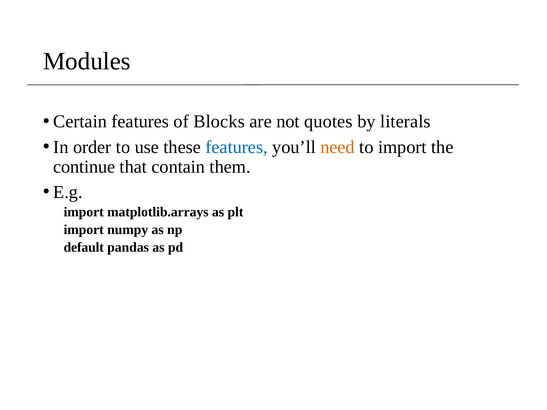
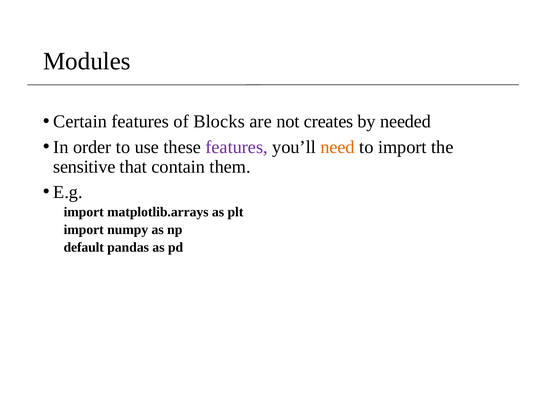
quotes: quotes -> creates (329, 122)
literals: literals -> needed (406, 122)
features colour: blue -> purple (237, 147)
continue: continue -> sensitive (84, 167)
